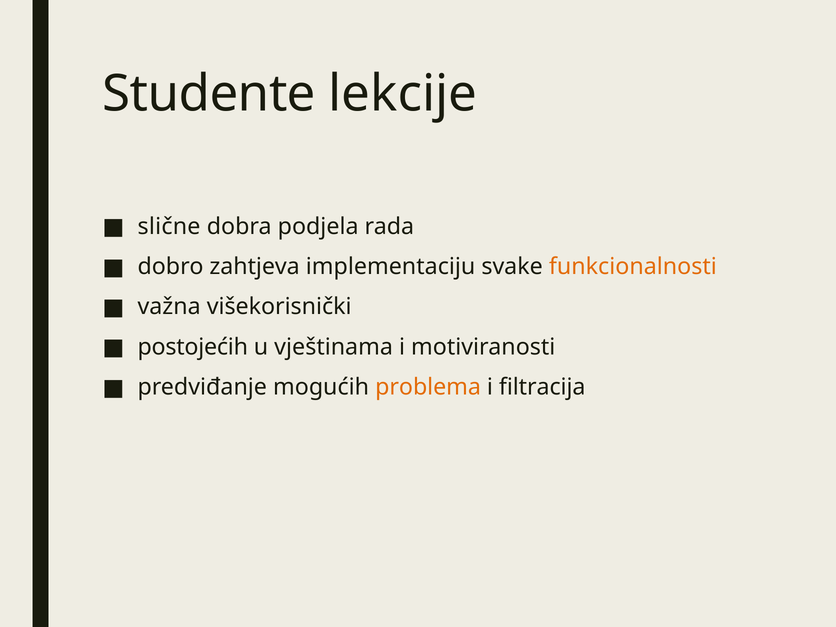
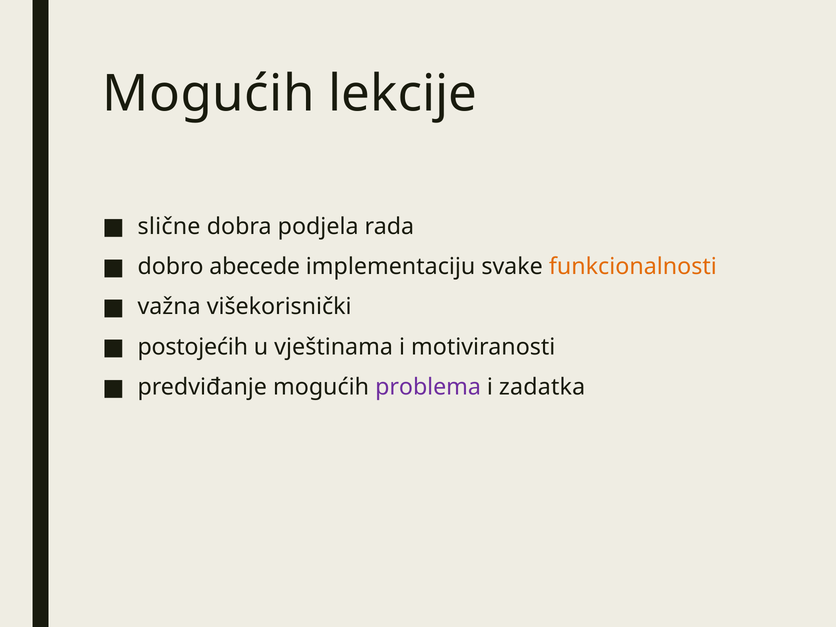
Studente: Studente -> Mogućih (209, 94)
zahtjeva: zahtjeva -> abecede (255, 267)
problema colour: orange -> purple (428, 387)
filtracija: filtracija -> zadatka (542, 387)
